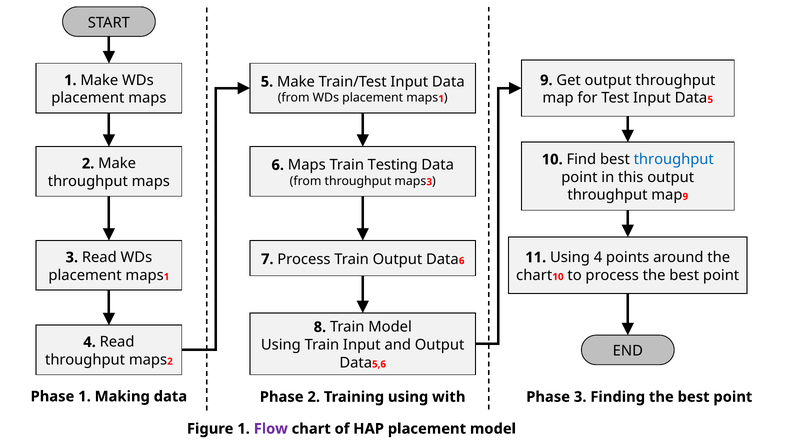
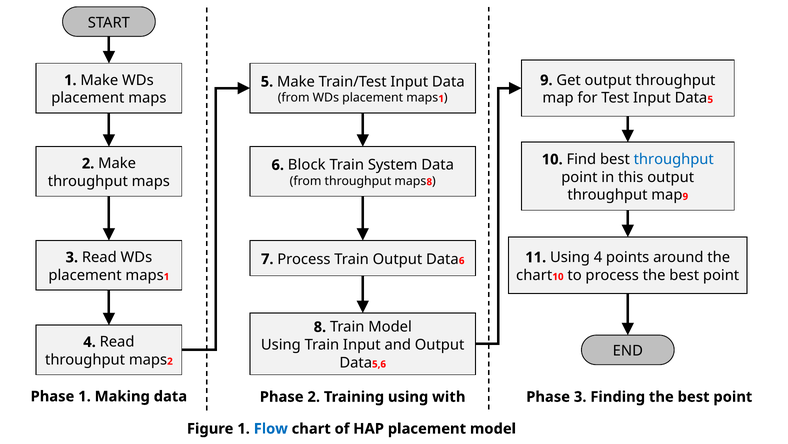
6 Maps: Maps -> Block (307, 165)
Testing: Testing -> System (393, 165)
from throughput maps 3: 3 -> 8 (429, 182)
Flow colour: purple -> blue (271, 428)
